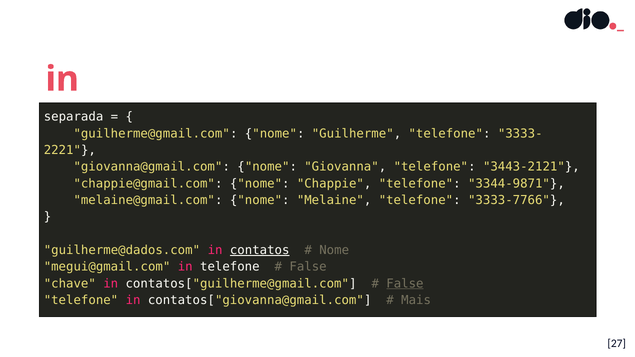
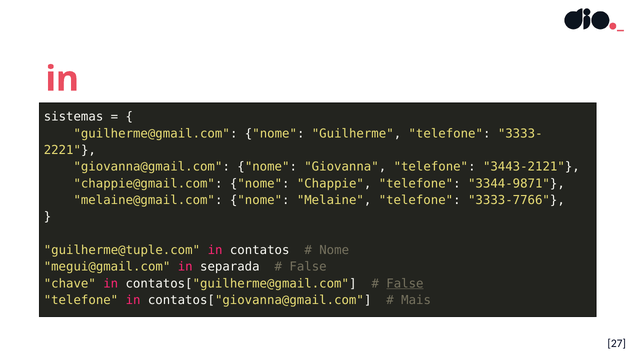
separada: separada -> sistemas (74, 117)
guilherme@dados.com: guilherme@dados.com -> guilherme@tuple.com (122, 250)
contatos underline: present -> none (260, 250)
in telefone: telefone -> separada (230, 267)
